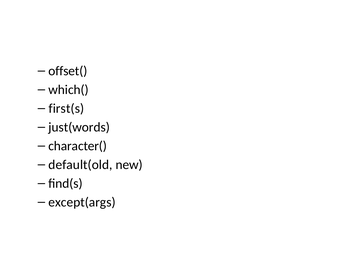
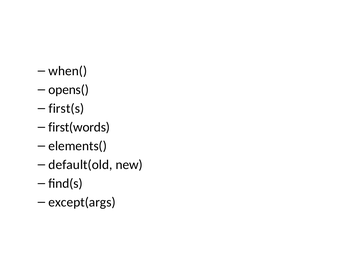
offset(: offset( -> when( (68, 71)
which(: which( -> opens( (69, 89)
just(words: just(words -> first(words (79, 127)
character(: character( -> elements( (78, 145)
